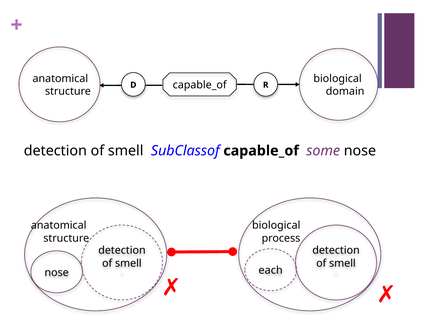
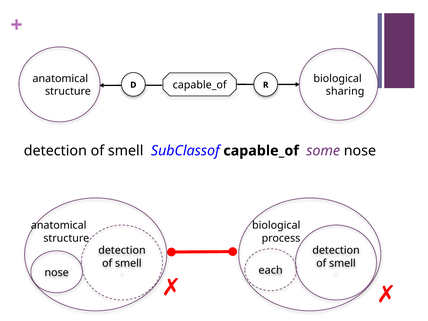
domain: domain -> sharing (345, 91)
